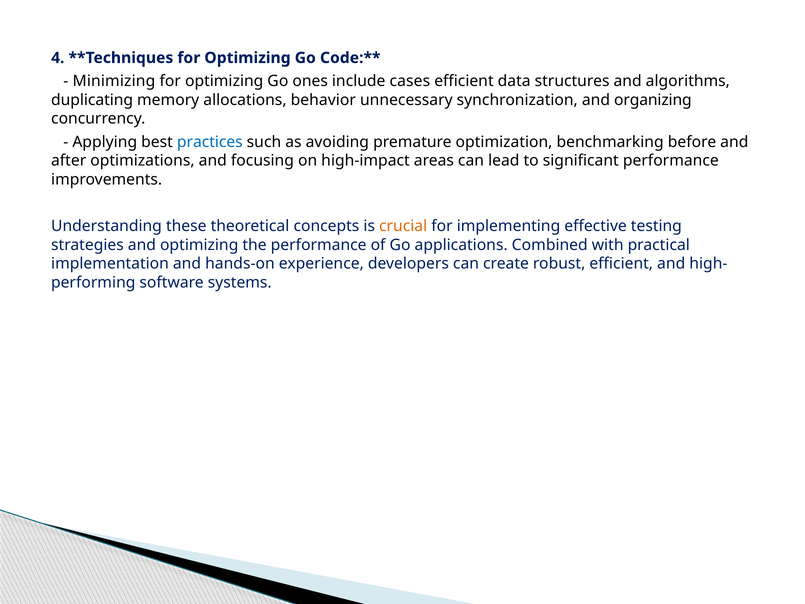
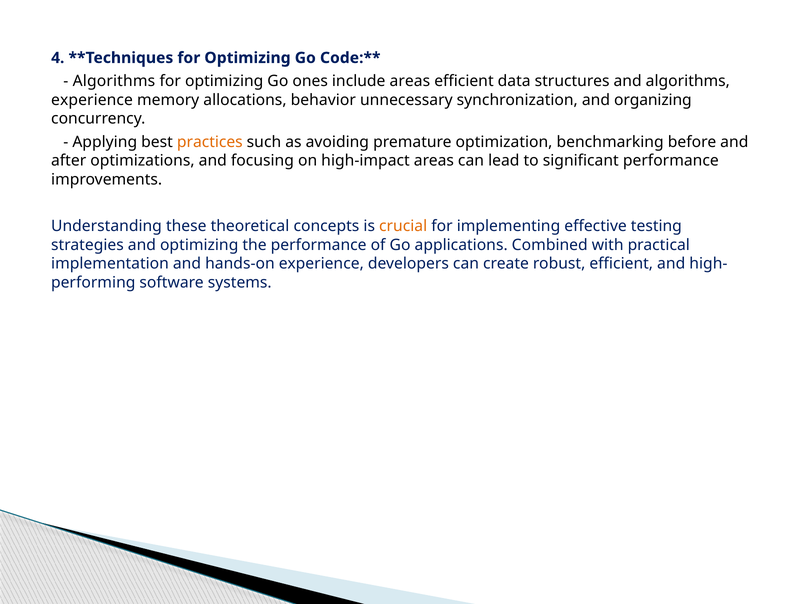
Minimizing: Minimizing -> Algorithms (114, 81)
include cases: cases -> areas (410, 81)
duplicating: duplicating -> experience (92, 100)
practices colour: blue -> orange (210, 142)
